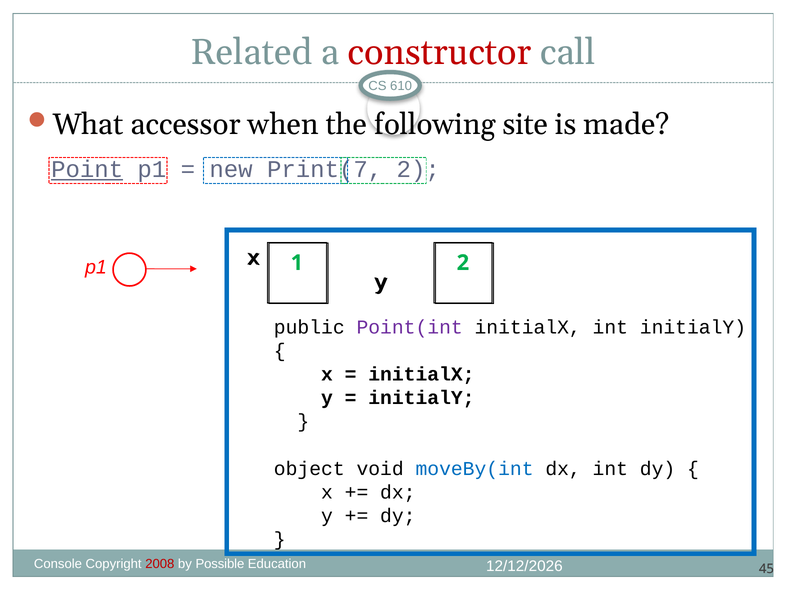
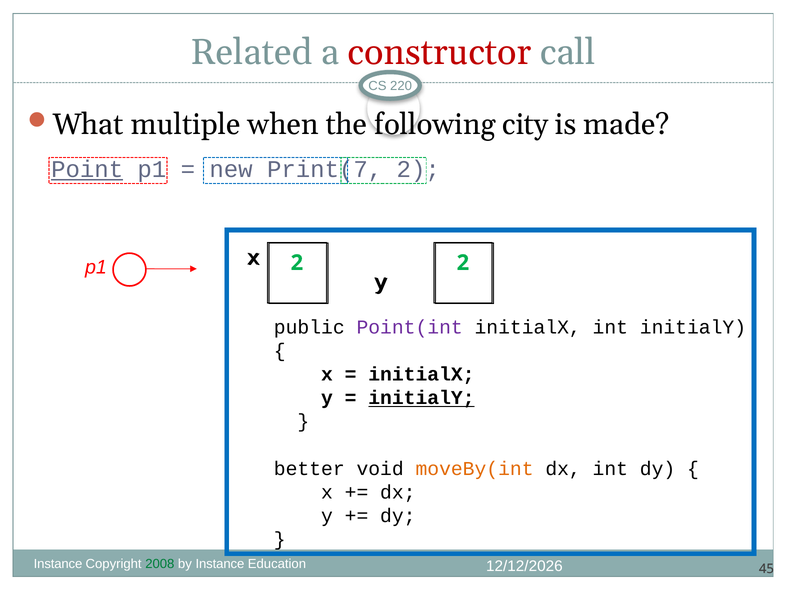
610: 610 -> 220 (401, 86)
accessor: accessor -> multiple (186, 125)
site: site -> city (525, 125)
1: 1 -> 2 (297, 263)
initialY underline: none -> present (421, 398)
object: object -> better (309, 469)
moveBy(int colour: blue -> orange (475, 469)
Console: Console -> Instance (58, 564)
2008 colour: red -> green (160, 564)
by Possible: Possible -> Instance (220, 564)
